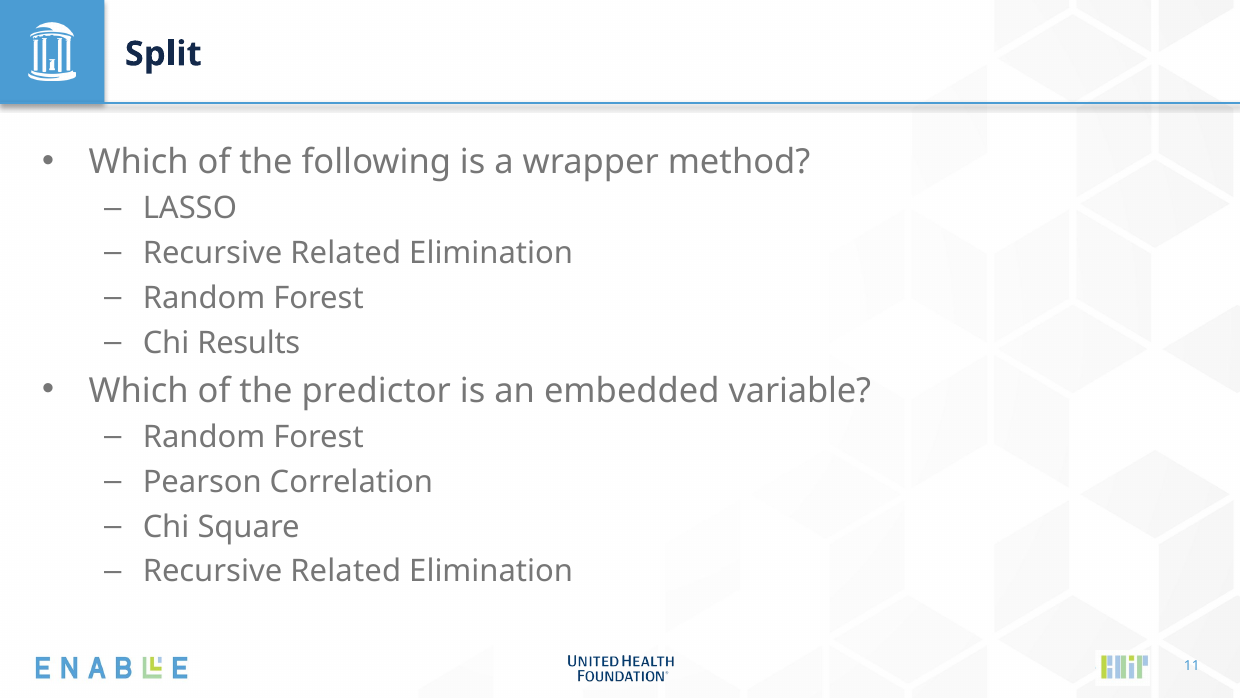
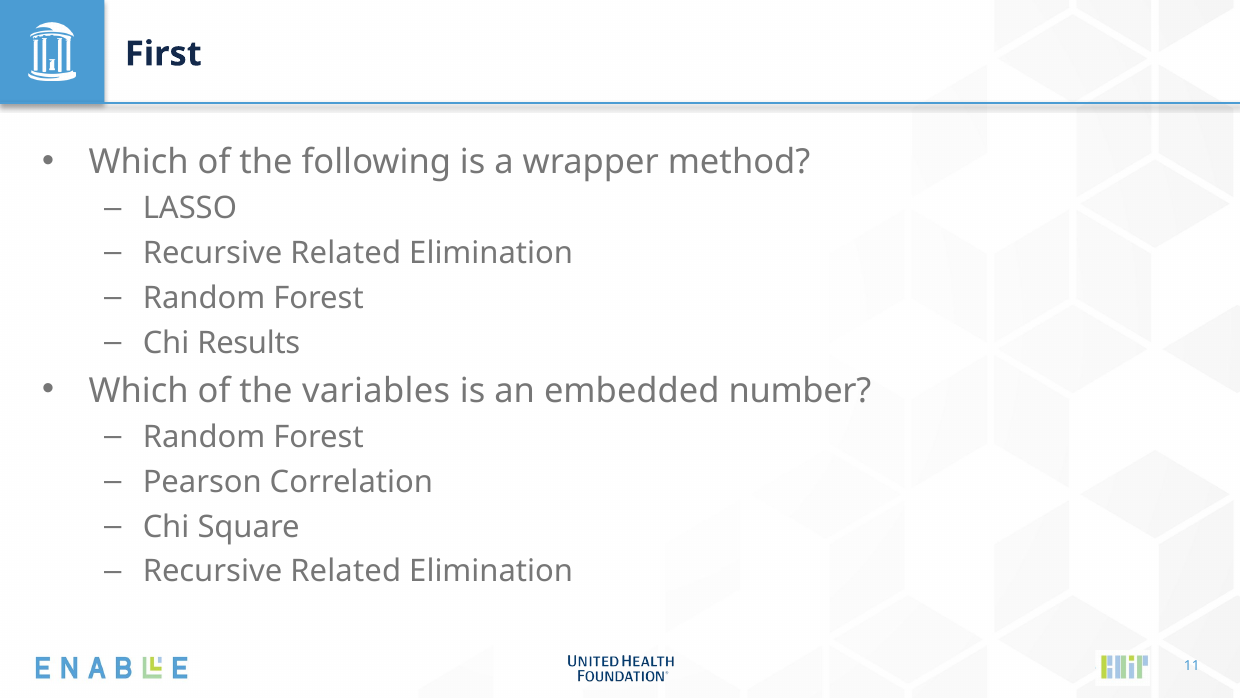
Split: Split -> First (163, 54)
predictor: predictor -> variables (376, 390)
variable: variable -> number (800, 390)
